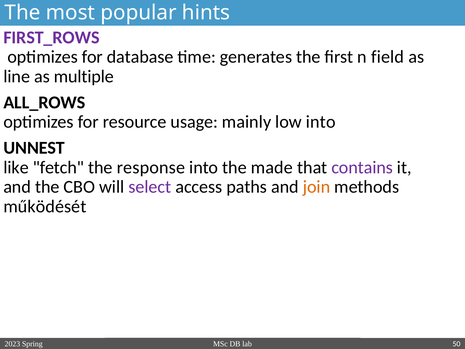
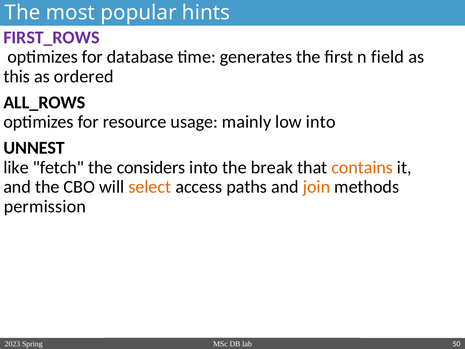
line: line -> this (17, 76)
multiple: multiple -> ordered (84, 76)
response: response -> considers (151, 167)
made: made -> break (272, 167)
contains colour: purple -> orange (362, 167)
select colour: purple -> orange (150, 187)
működését: működését -> permission (45, 206)
